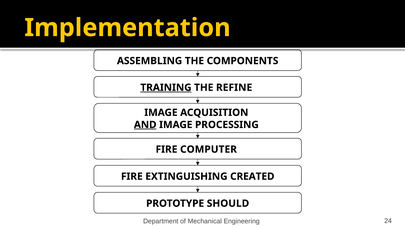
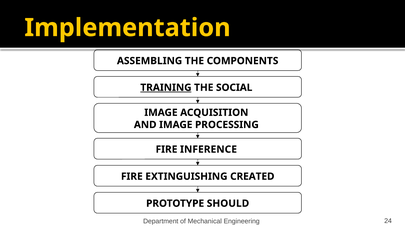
REFINE: REFINE -> SOCIAL (234, 87)
AND underline: present -> none (145, 125)
COMPUTER: COMPUTER -> INFERENCE (208, 149)
